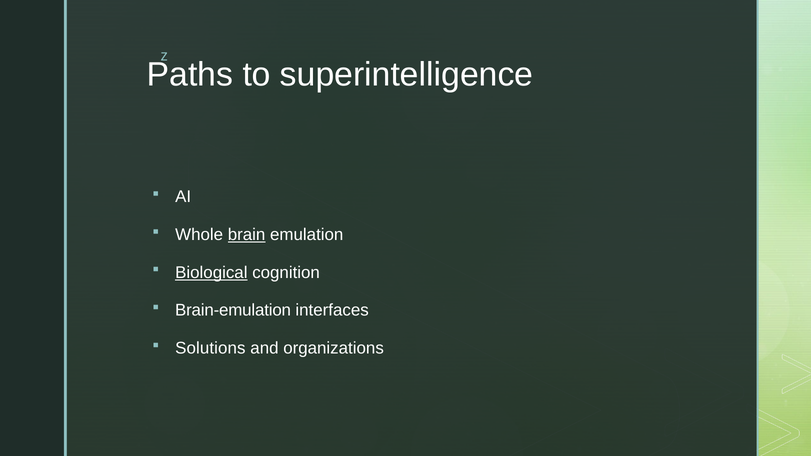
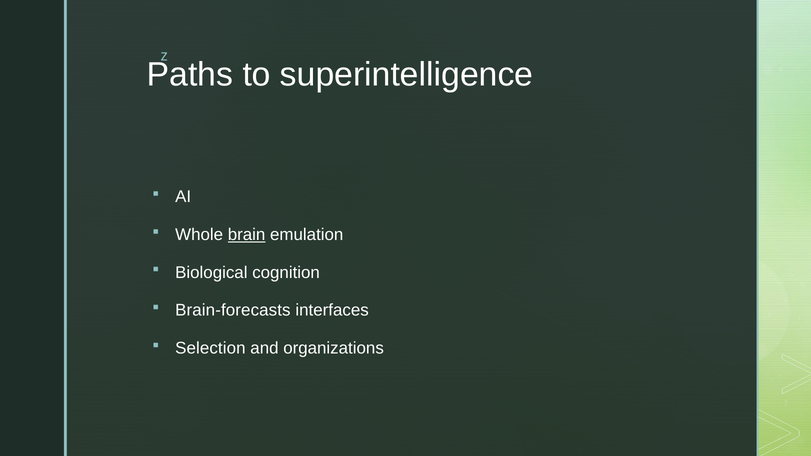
Biological underline: present -> none (211, 273)
Brain-emulation: Brain-emulation -> Brain-forecasts (233, 311)
Solutions: Solutions -> Selection (210, 348)
